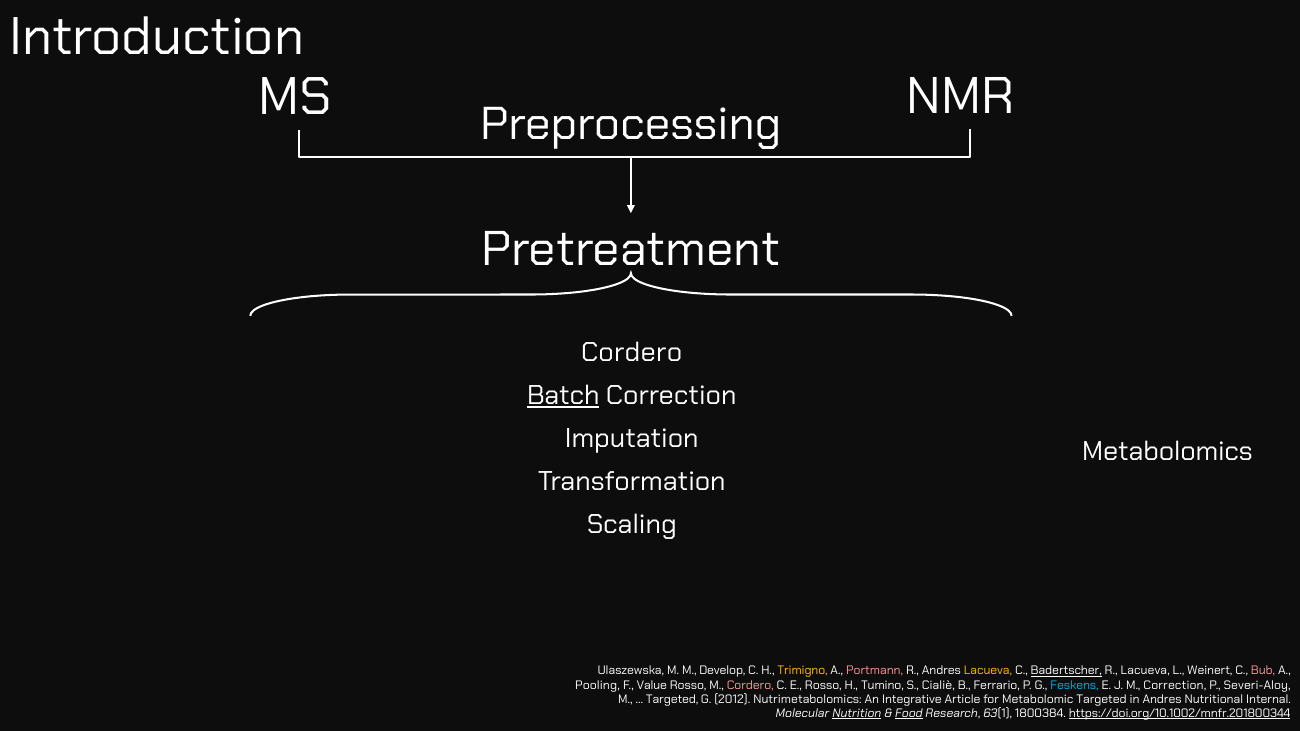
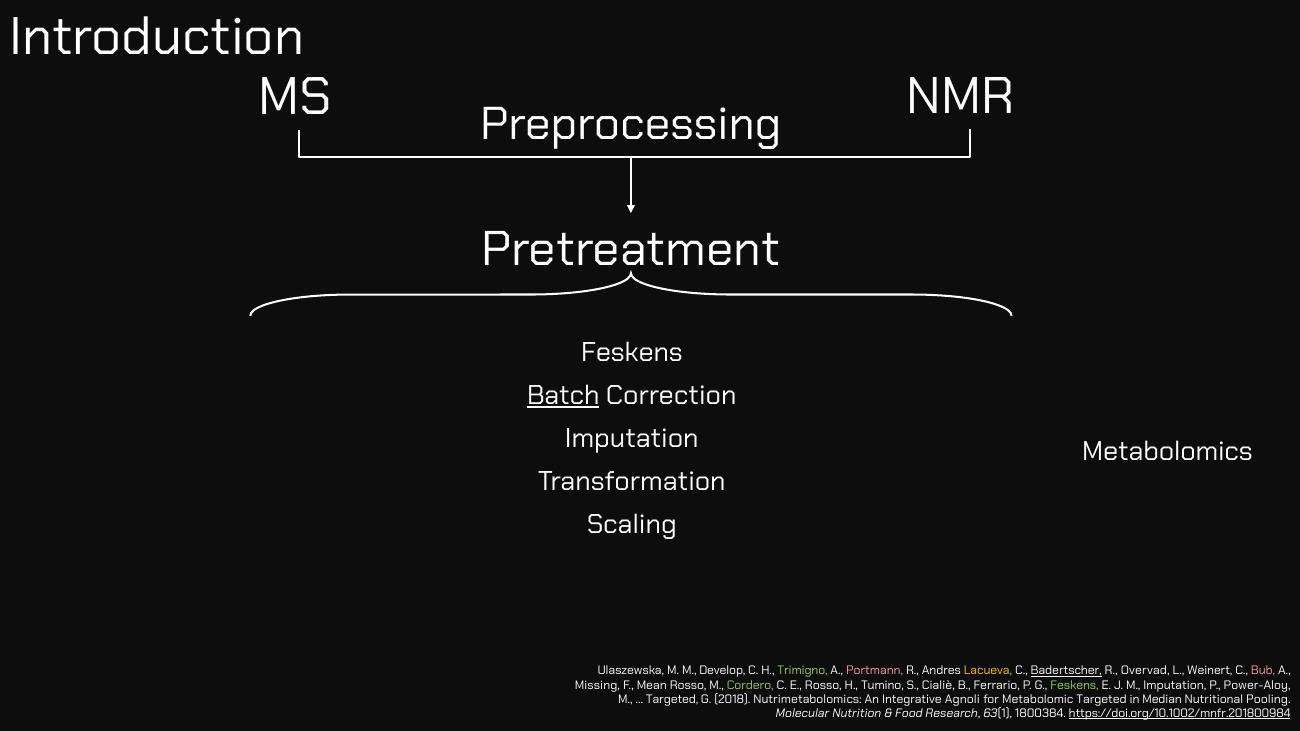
Cordero: Cordero -> Feskens (632, 352)
Trimigno colour: yellow -> light green (803, 671)
R Lacueva: Lacueva -> Overvad (1145, 671)
Pooling: Pooling -> Missing (597, 685)
Value: Value -> Mean (652, 685)
Cordero colour: pink -> light green (750, 685)
Feskens colour: light blue -> light green (1075, 685)
M Correction: Correction -> Imputation (1175, 685)
Severi-Aloy: Severi-Aloy -> Power-Aloy (1257, 685)
2012: 2012 -> 2018 (732, 699)
Article: Article -> Agnoli (962, 699)
in Andres: Andres -> Median (1162, 699)
Internal: Internal -> Pooling (1268, 699)
Nutrition underline: present -> none (857, 714)
Food underline: present -> none (909, 714)
https://doi.org/10.1002/mnfr.201800344: https://doi.org/10.1002/mnfr.201800344 -> https://doi.org/10.1002/mnfr.201800984 (1180, 714)
